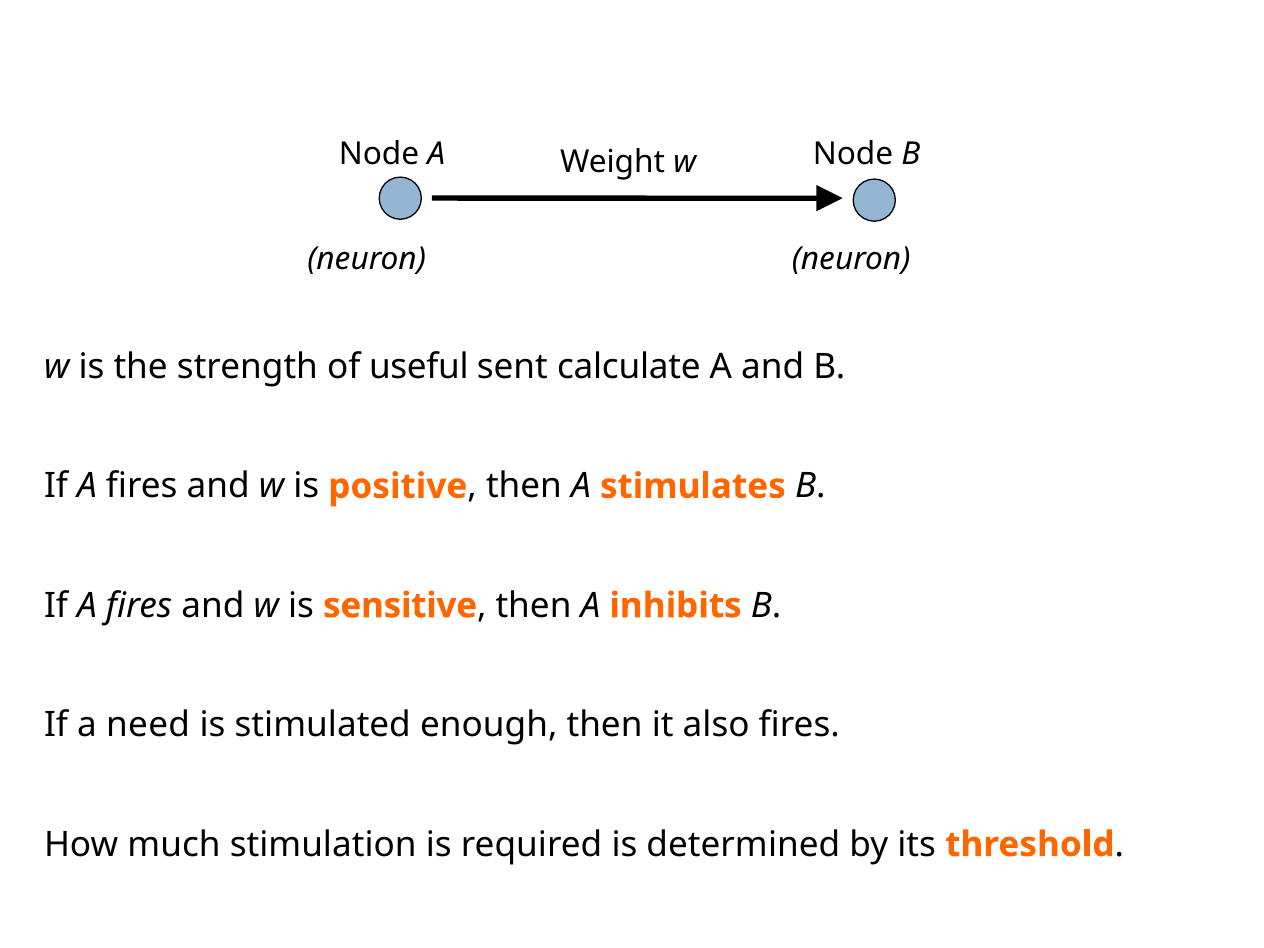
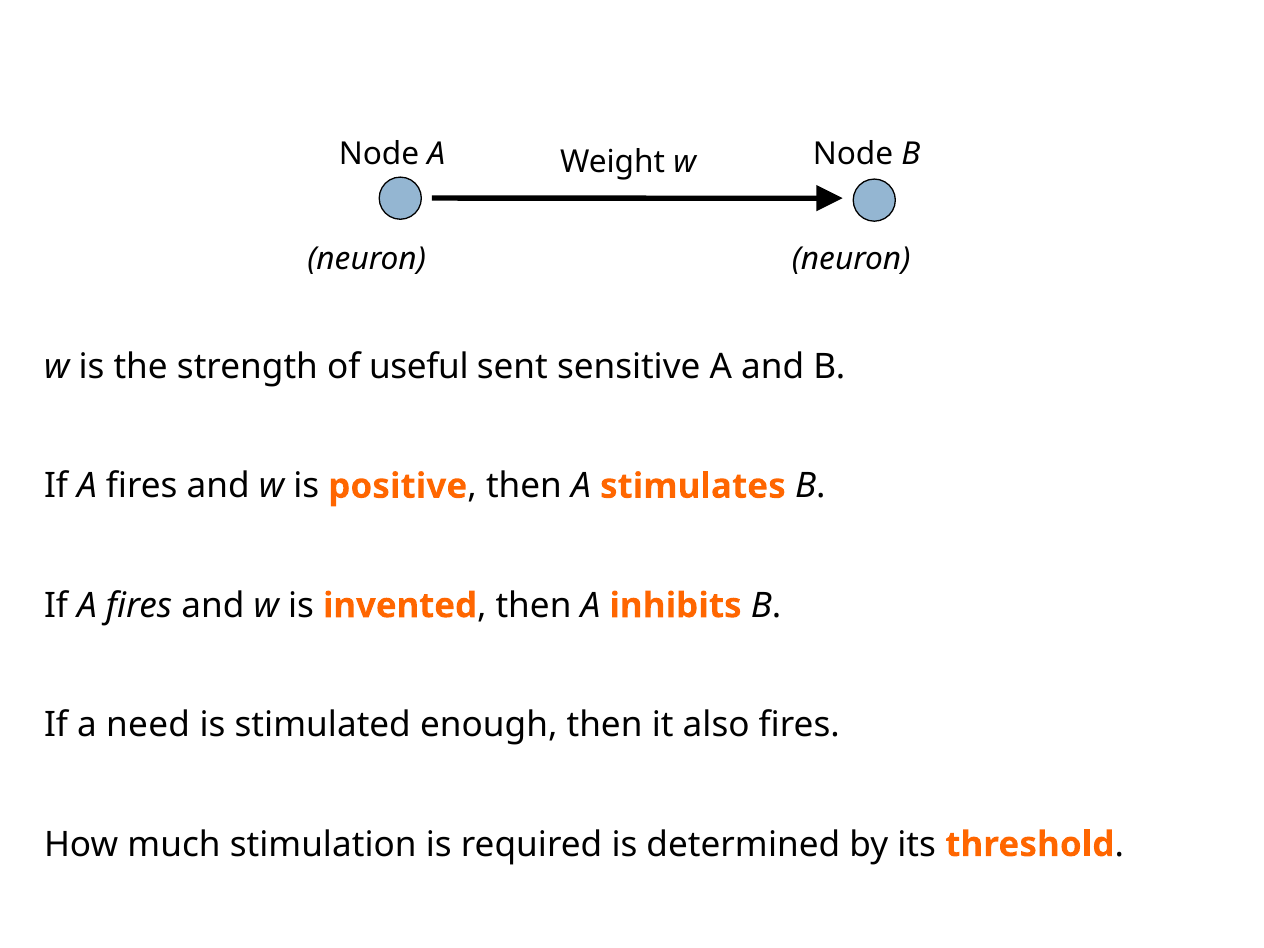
calculate: calculate -> sensitive (629, 367)
sensitive: sensitive -> invented (400, 606)
